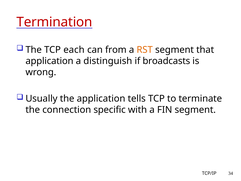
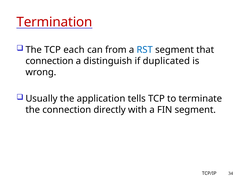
RST colour: orange -> blue (145, 50)
application: application -> connection (49, 61)
broadcasts: broadcasts -> duplicated (166, 61)
specific: specific -> directly (110, 110)
